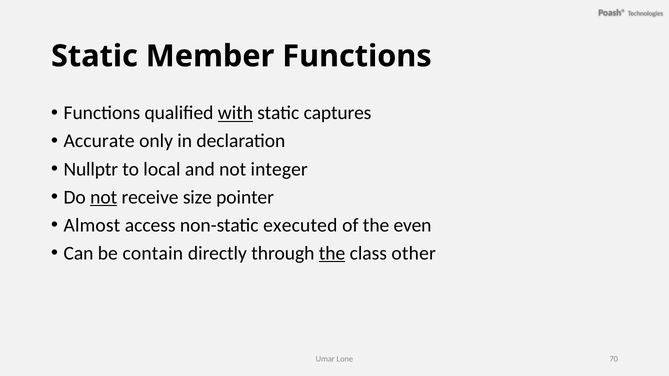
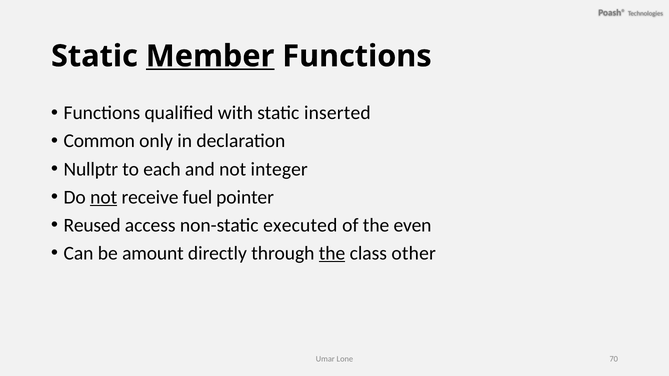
Member underline: none -> present (210, 56)
with underline: present -> none (235, 113)
captures: captures -> inserted (337, 113)
Accurate: Accurate -> Common (99, 141)
local: local -> each (162, 169)
size: size -> fuel (197, 197)
Almost: Almost -> Reused (92, 225)
contain: contain -> amount (153, 253)
